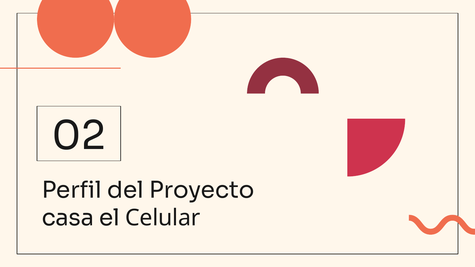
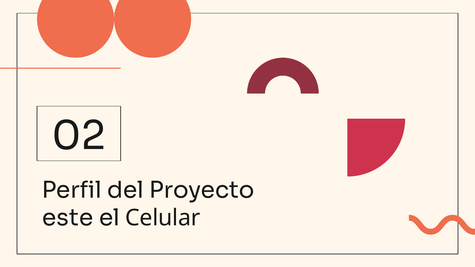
casa: casa -> este (68, 218)
